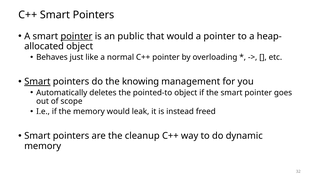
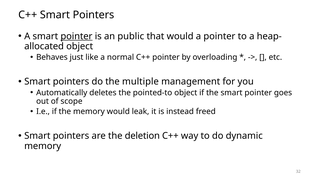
Smart underline: present -> none (37, 81)
knowing: knowing -> multiple (140, 81)
cleanup: cleanup -> deletion (142, 135)
